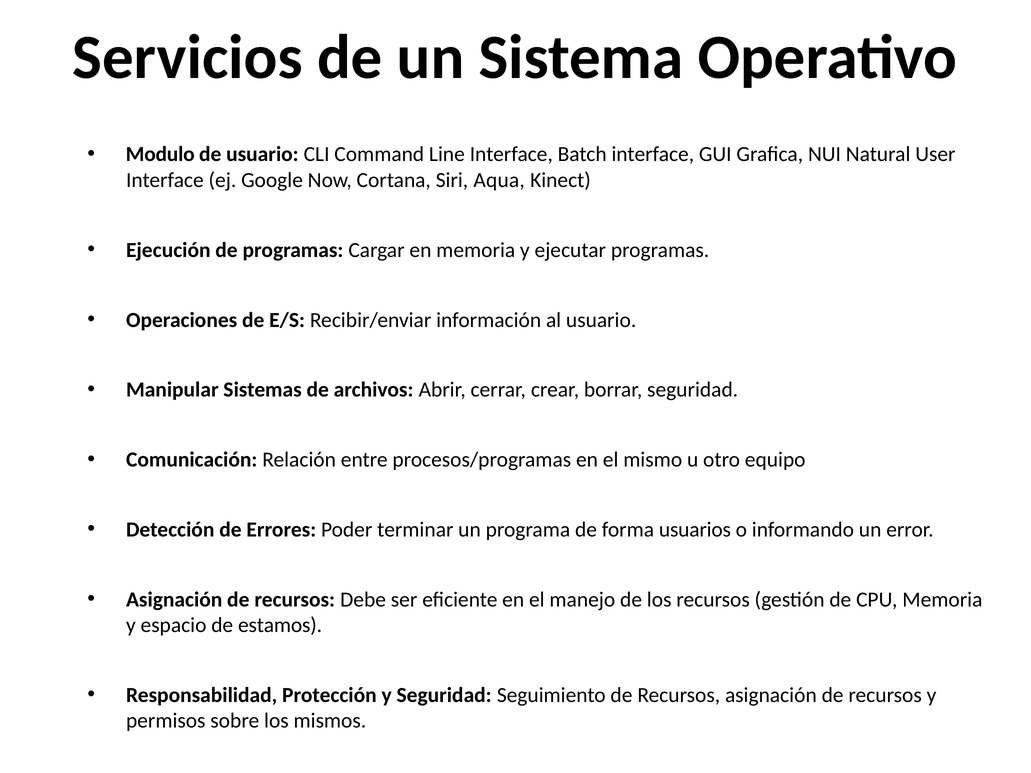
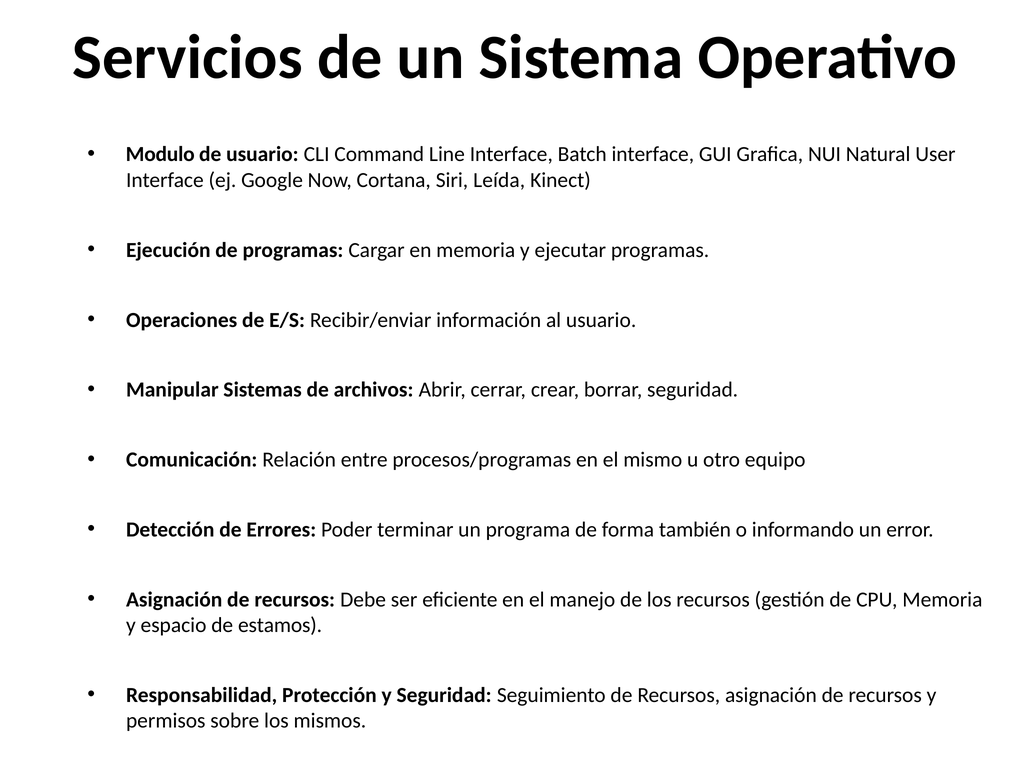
Aqua: Aqua -> Leída (499, 180)
usuarios: usuarios -> también (695, 530)
